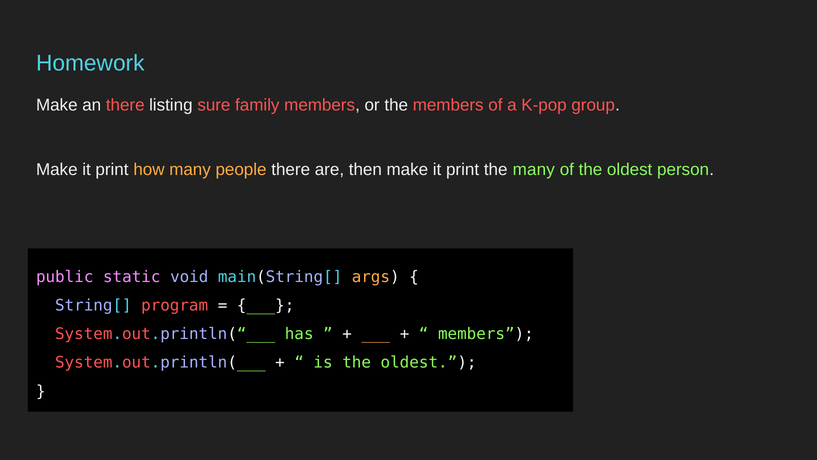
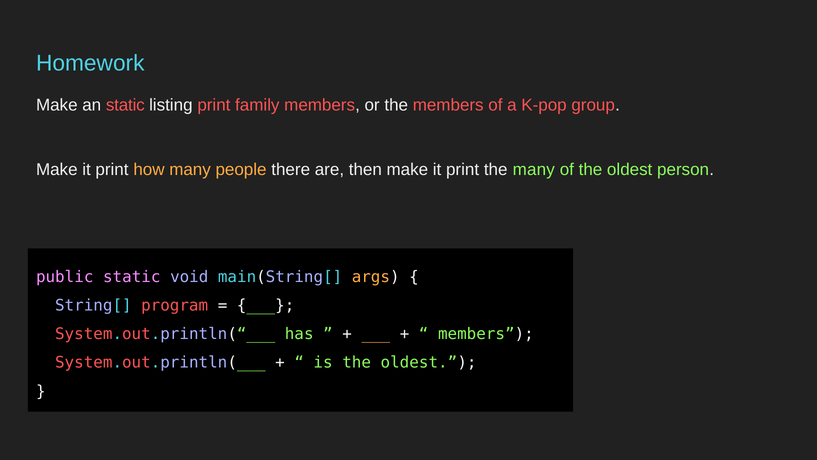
an there: there -> static (125, 105)
listing sure: sure -> print (214, 105)
